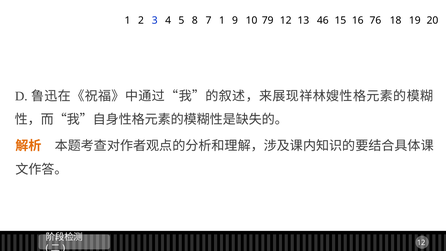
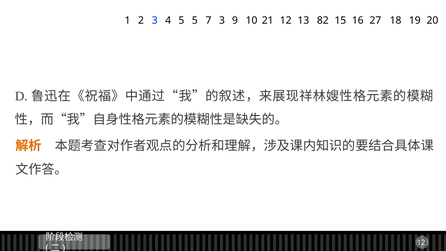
5 8: 8 -> 5 (195, 20)
7 1: 1 -> 3 (222, 20)
79: 79 -> 21 (268, 20)
46: 46 -> 82 (323, 20)
76: 76 -> 27 (375, 20)
